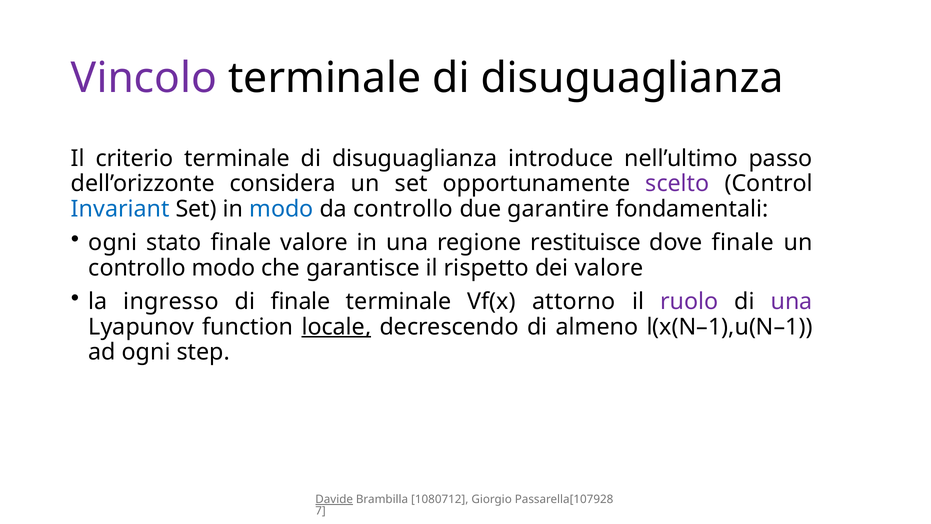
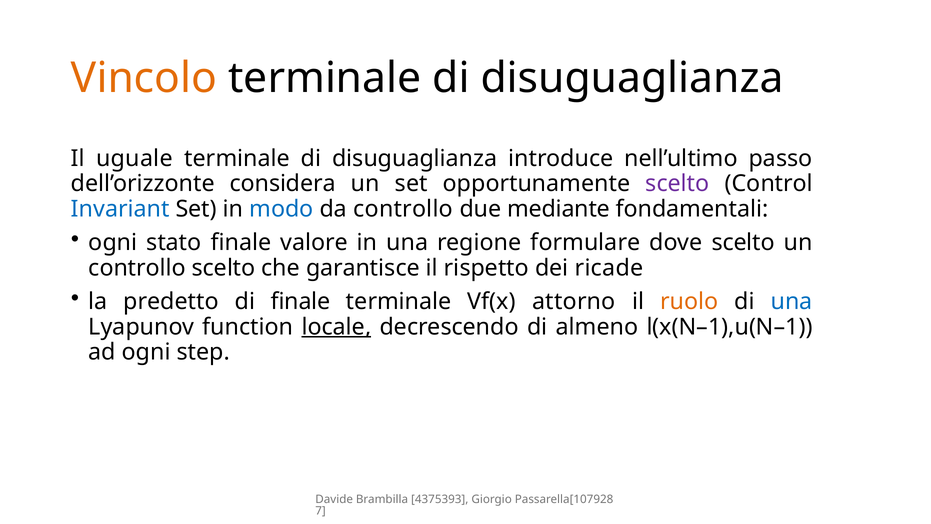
Vincolo colour: purple -> orange (144, 78)
criterio: criterio -> uguale (134, 158)
garantire: garantire -> mediante (559, 209)
restituisce: restituisce -> formulare (585, 243)
dove finale: finale -> scelto (743, 243)
controllo modo: modo -> scelto (224, 268)
dei valore: valore -> ricade (609, 268)
ingresso: ingresso -> predetto (171, 302)
ruolo colour: purple -> orange (689, 302)
una colour: purple -> blue (792, 302)
Davide underline: present -> none (334, 499)
1080712: 1080712 -> 4375393 (440, 499)
